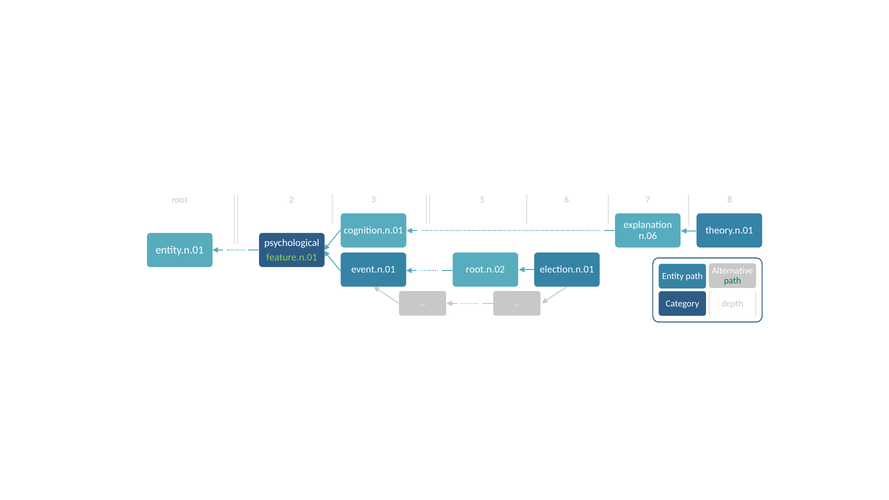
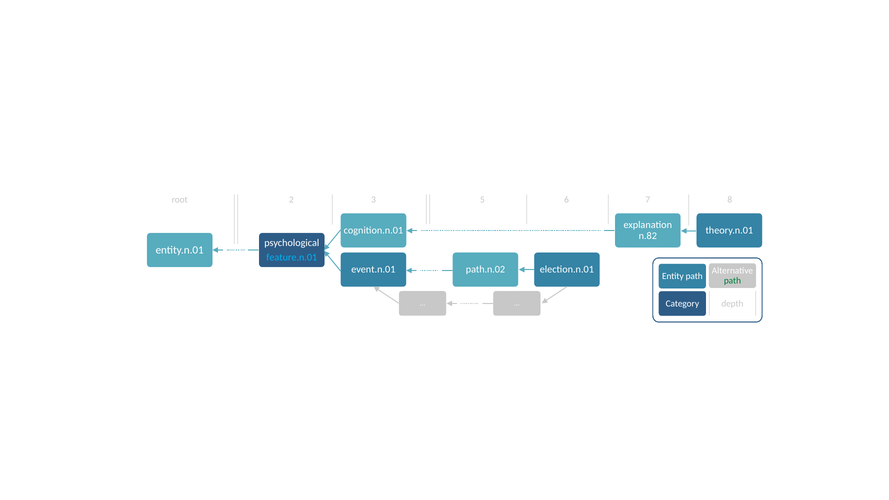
n.06: n.06 -> n.82 (648, 236)
feature.n.01 colour: light green -> light blue (292, 257)
root.n.02: root.n.02 -> path.n.02 (485, 270)
